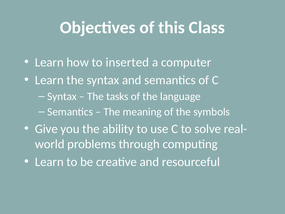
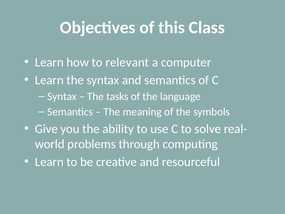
inserted: inserted -> relevant (127, 62)
